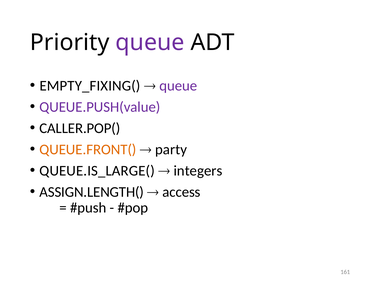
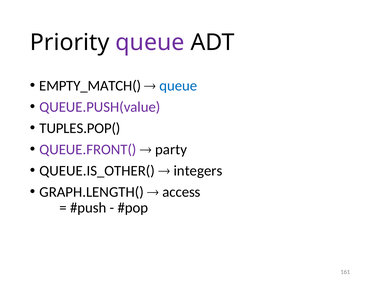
EMPTY_FIXING(: EMPTY_FIXING( -> EMPTY_MATCH( (90, 86)
queue colour: purple -> blue (178, 86)
CALLER.POP(: CALLER.POP( -> TUPLES.POP( (80, 128)
QUEUE.FRONT( colour: orange -> purple (88, 149)
QUEUE.IS_LARGE(: QUEUE.IS_LARGE( -> QUEUE.IS_OTHER( (97, 171)
ASSIGN.LENGTH(: ASSIGN.LENGTH( -> GRAPH.LENGTH( (92, 192)
